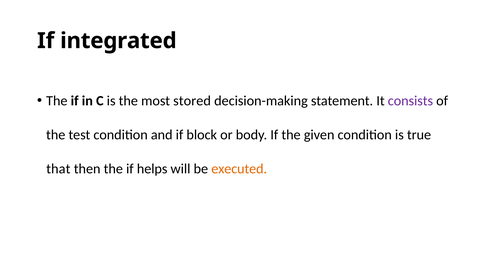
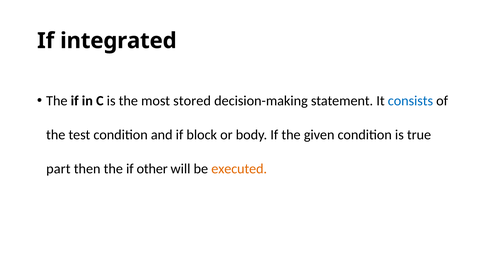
consists colour: purple -> blue (410, 101)
that: that -> part (58, 169)
helps: helps -> other (152, 169)
